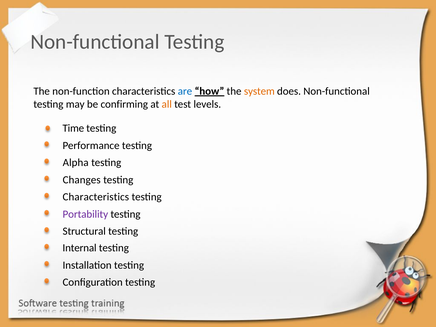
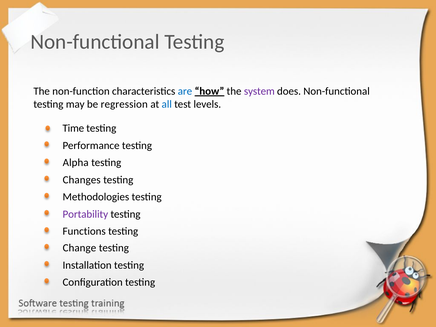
system colour: orange -> purple (259, 91)
confirming: confirming -> regression (124, 104)
all colour: orange -> blue (167, 104)
Characteristics: Characteristics -> Methodologies (96, 197)
Structural: Structural -> Functions (84, 231)
Internal: Internal -> Change (79, 248)
